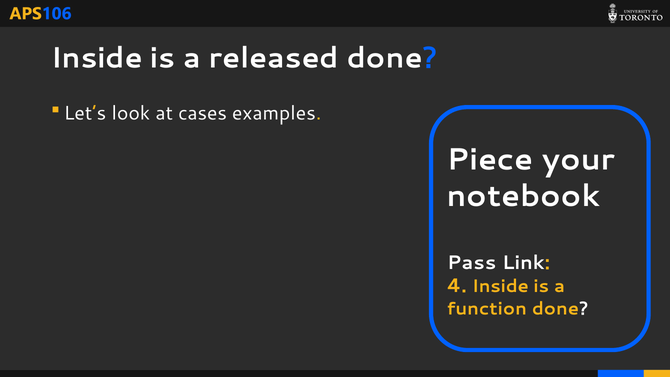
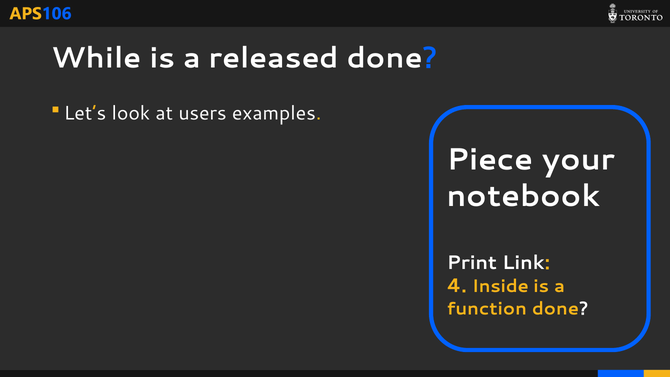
Inside: Inside -> While (96, 58)
cases: cases -> users (203, 113)
Pass: Pass -> Print (472, 262)
